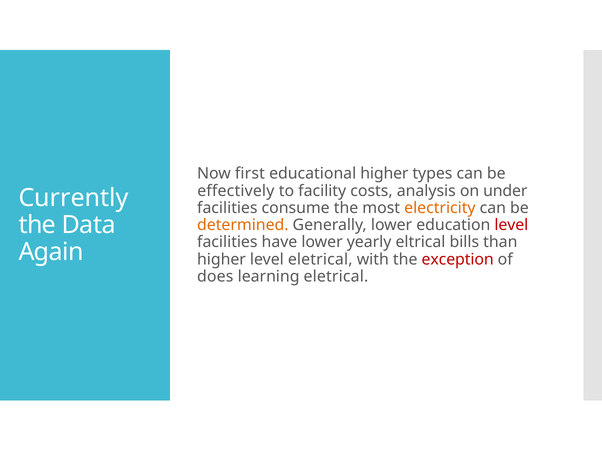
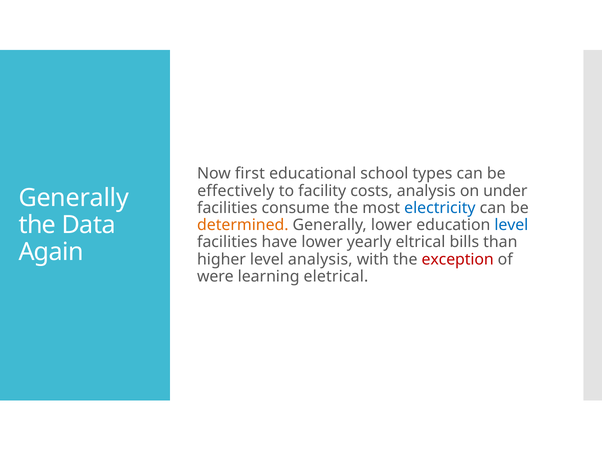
educational higher: higher -> school (384, 174)
Currently: Currently -> Generally (74, 198)
electricity colour: orange -> blue (440, 208)
level colour: red -> blue (511, 225)
level eletrical: eletrical -> analysis (320, 260)
does: does -> were (215, 277)
